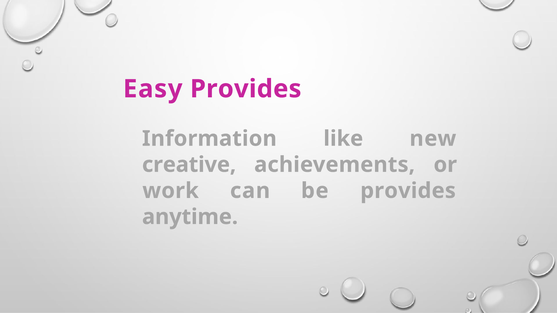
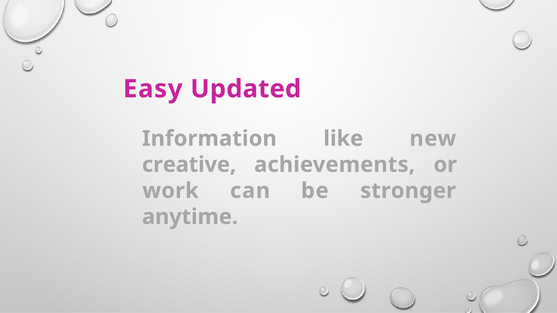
Easy Provides: Provides -> Updated (246, 89)
be provides: provides -> stronger (408, 191)
